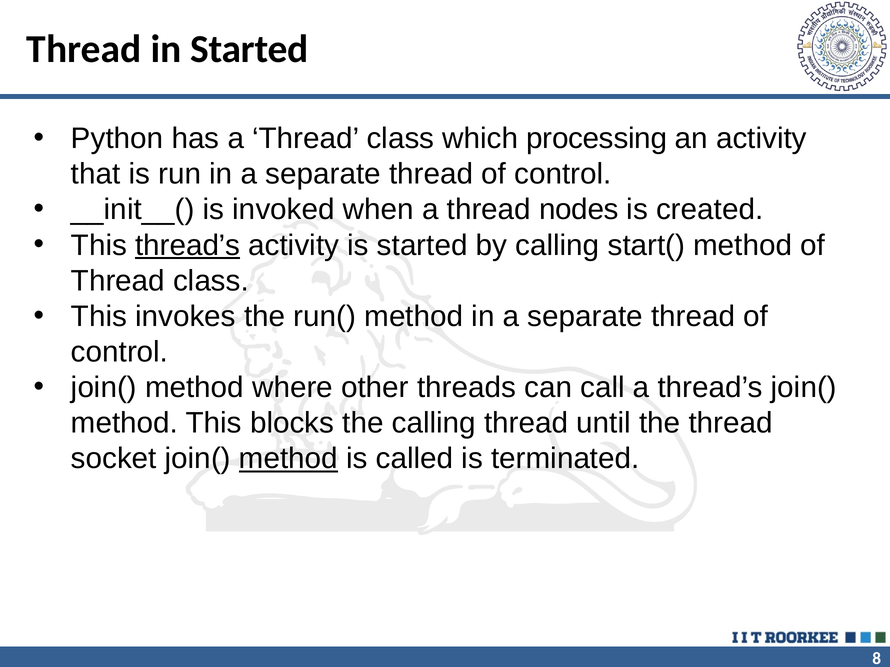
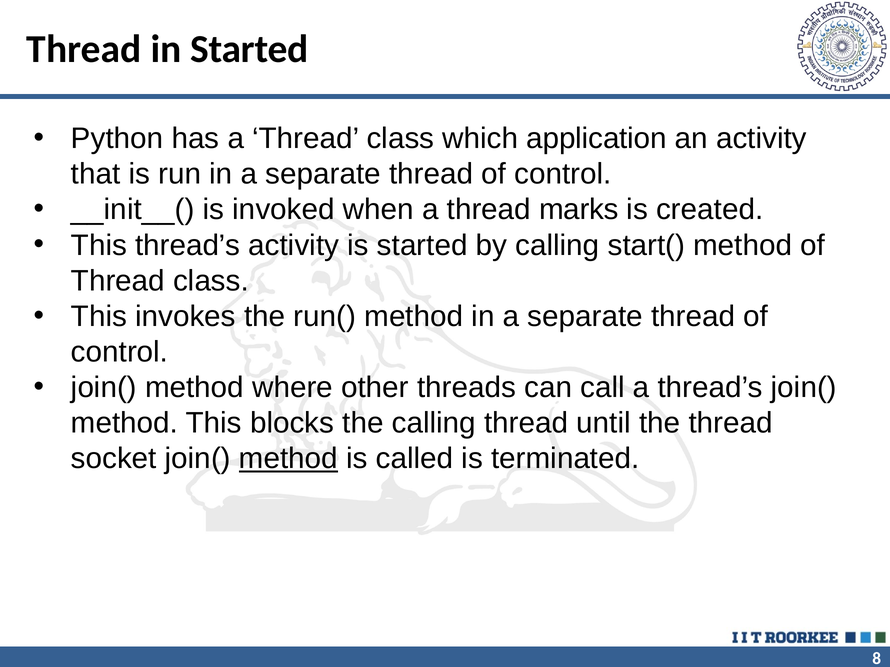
processing: processing -> application (597, 139)
nodes: nodes -> marks (579, 210)
thread’s underline: present -> none (188, 245)
